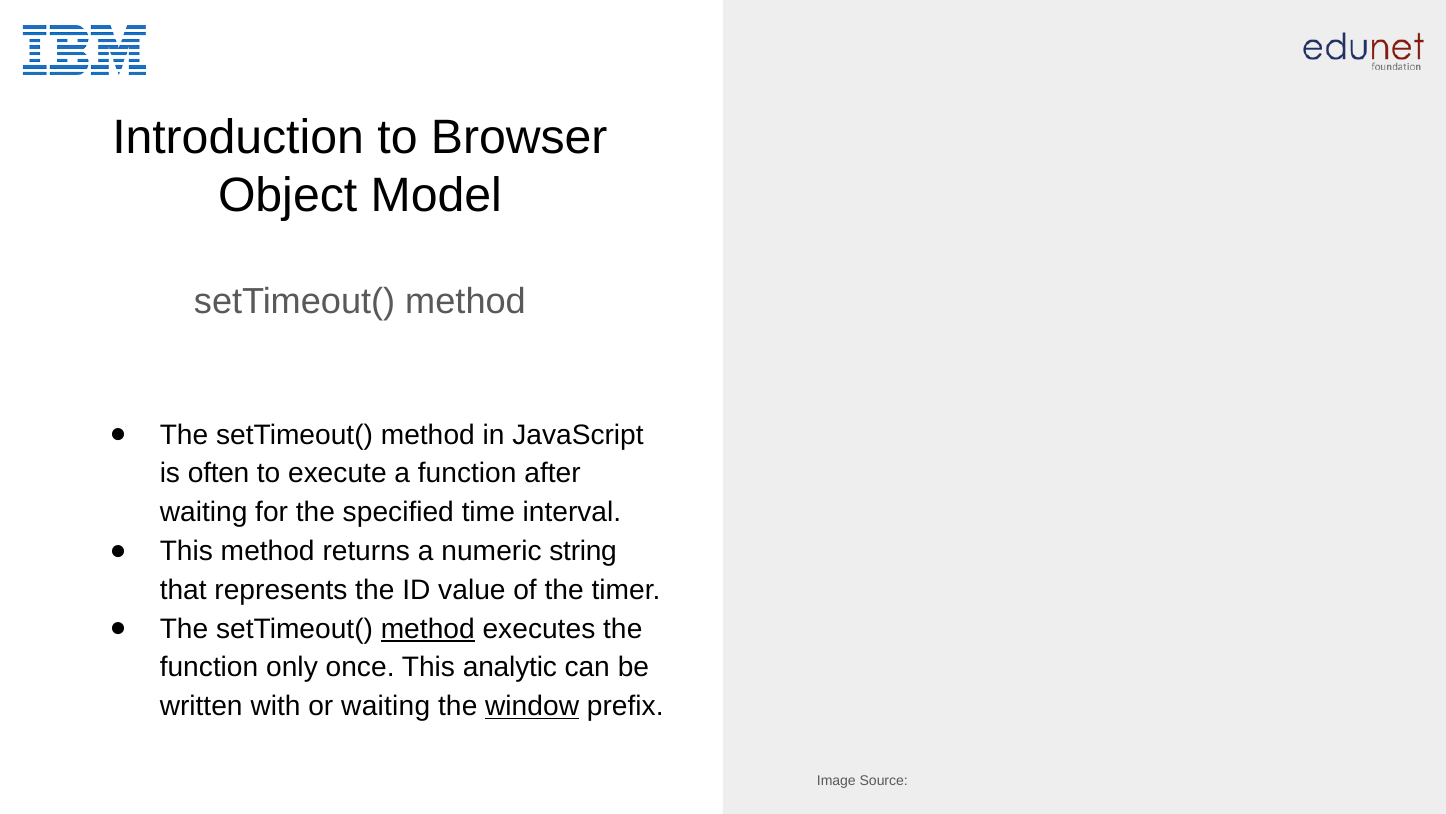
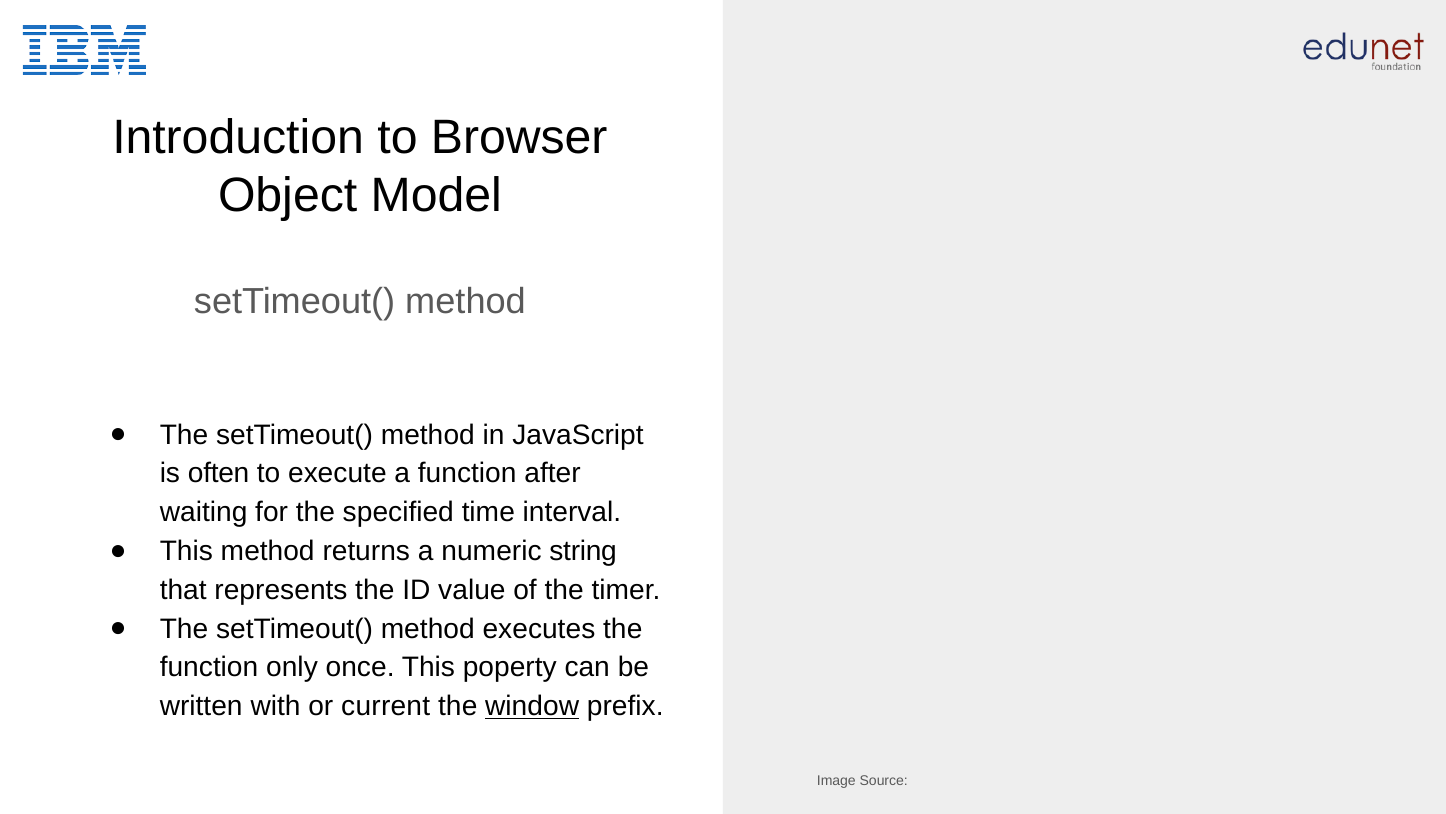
method underline: present -> none (428, 628)
analytic: analytic -> poperty (510, 667)
or waiting: waiting -> current (386, 706)
